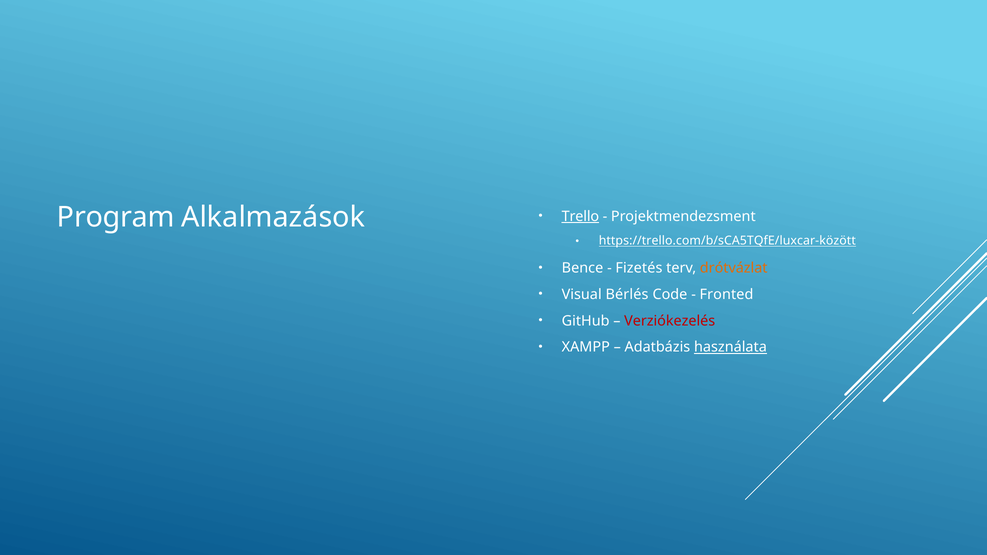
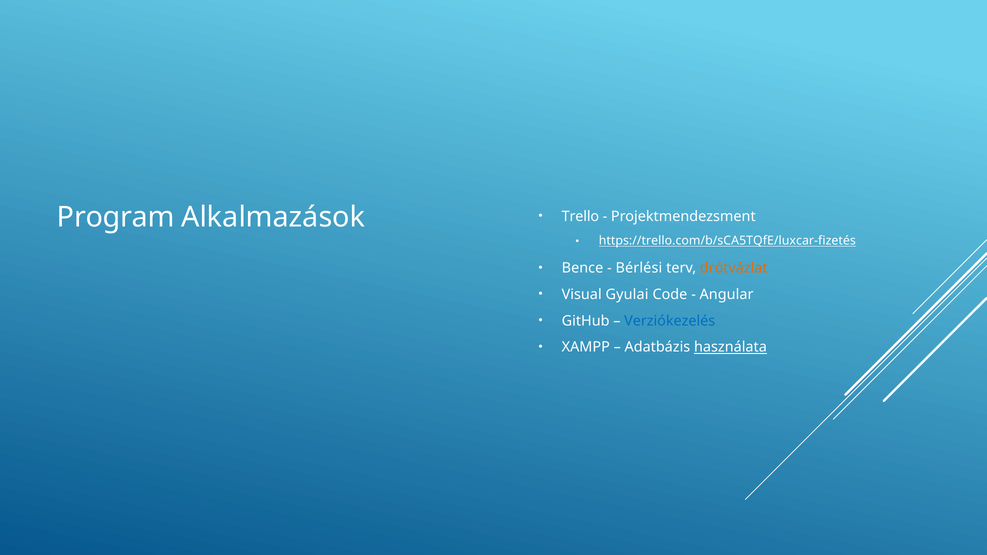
Trello underline: present -> none (580, 216)
https://trello.com/b/sCA5TQfE/luxcar-között: https://trello.com/b/sCA5TQfE/luxcar-között -> https://trello.com/b/sCA5TQfE/luxcar-fizetés (727, 241)
Fizetés: Fizetés -> Bérlési (639, 268)
Bérlés: Bérlés -> Gyulai (627, 295)
Fronted: Fronted -> Angular (727, 295)
Verziókezelés colour: red -> blue (670, 321)
